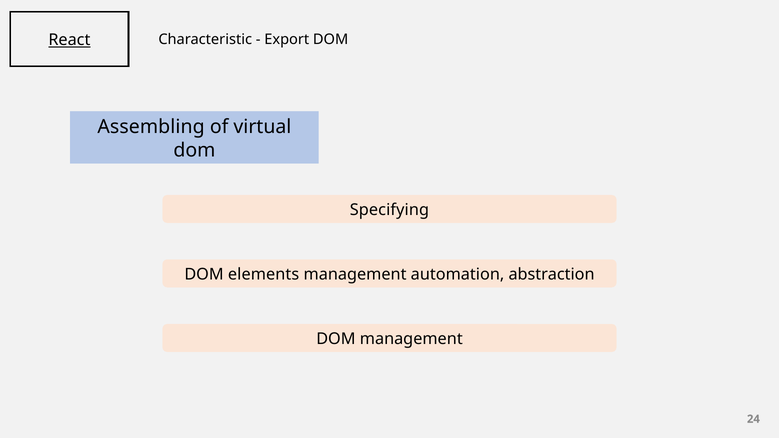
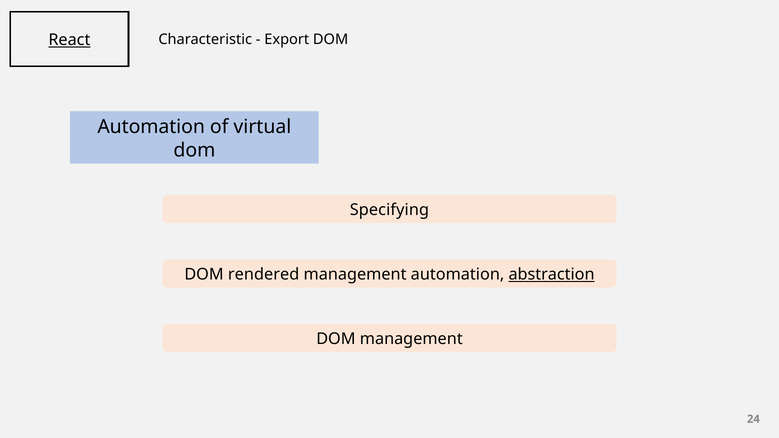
Assembling: Assembling -> Automation (151, 127)
elements: elements -> rendered (264, 275)
abstraction underline: none -> present (552, 275)
